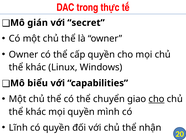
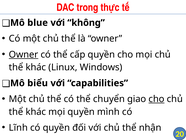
gián: gián -> blue (38, 23)
secret: secret -> không (86, 23)
Owner underline: none -> present (24, 54)
